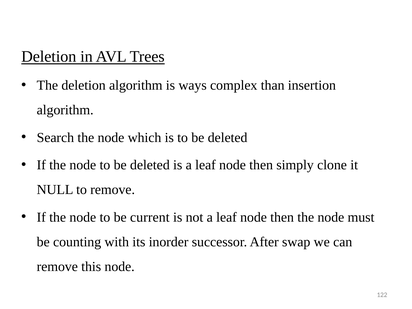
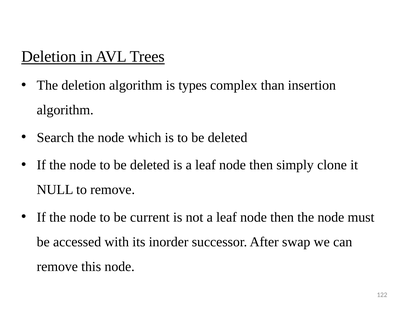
ways: ways -> types (193, 85)
counting: counting -> accessed (77, 242)
